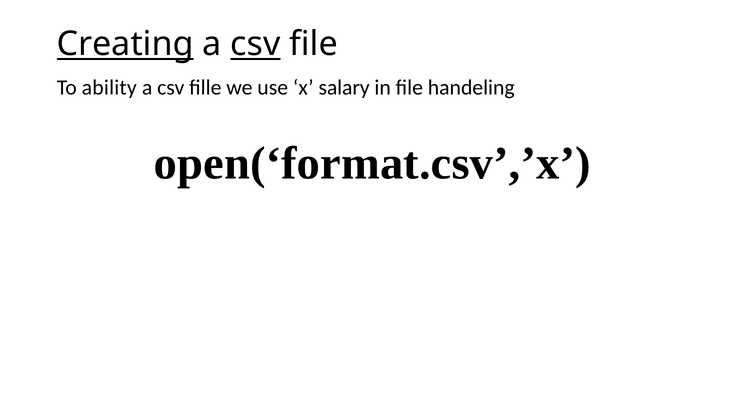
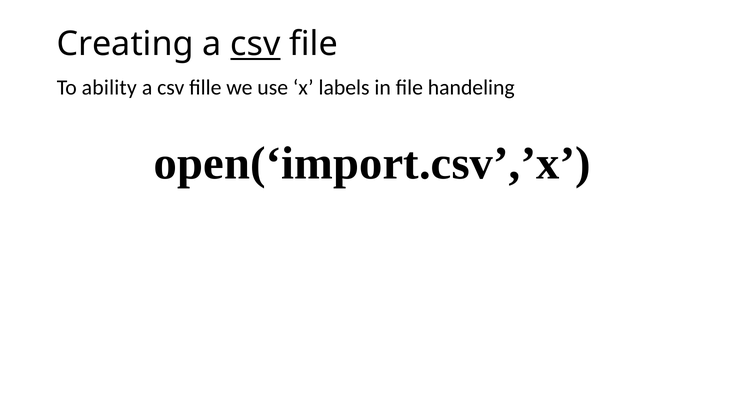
Creating underline: present -> none (125, 44)
salary: salary -> labels (344, 88)
open(‘format.csv’,’x: open(‘format.csv’,’x -> open(‘import.csv’,’x (372, 163)
